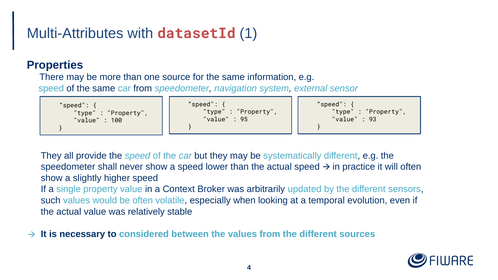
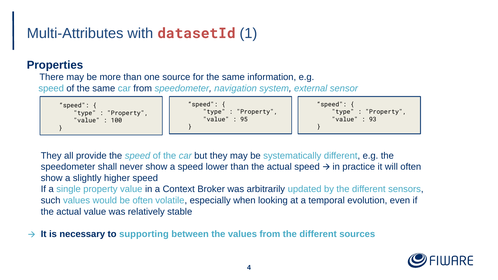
considered: considered -> supporting (144, 234)
